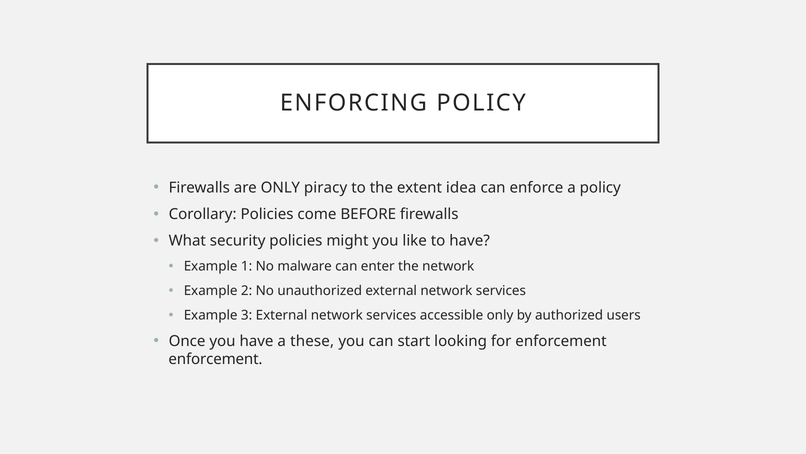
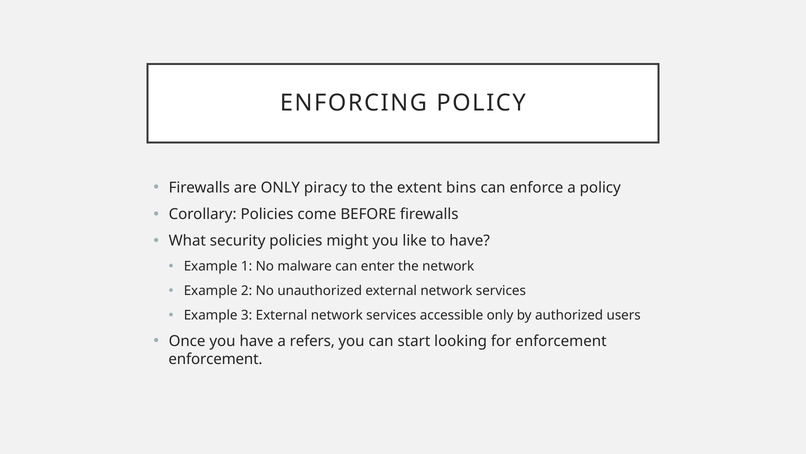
idea: idea -> bins (461, 188)
these: these -> refers (312, 341)
